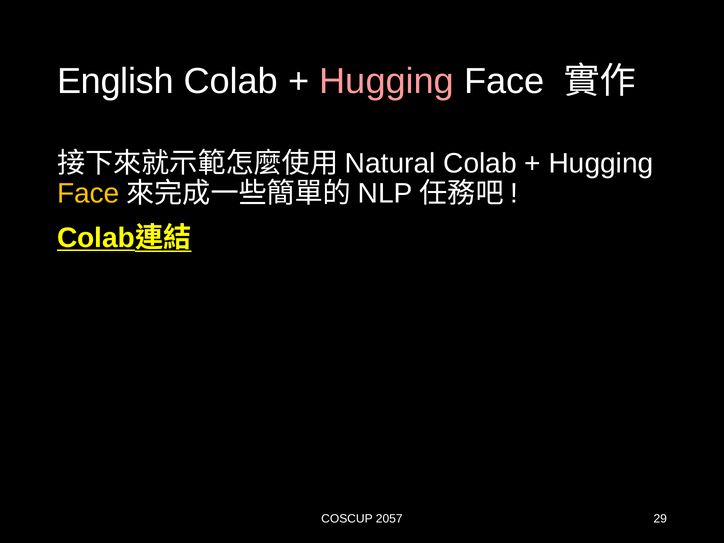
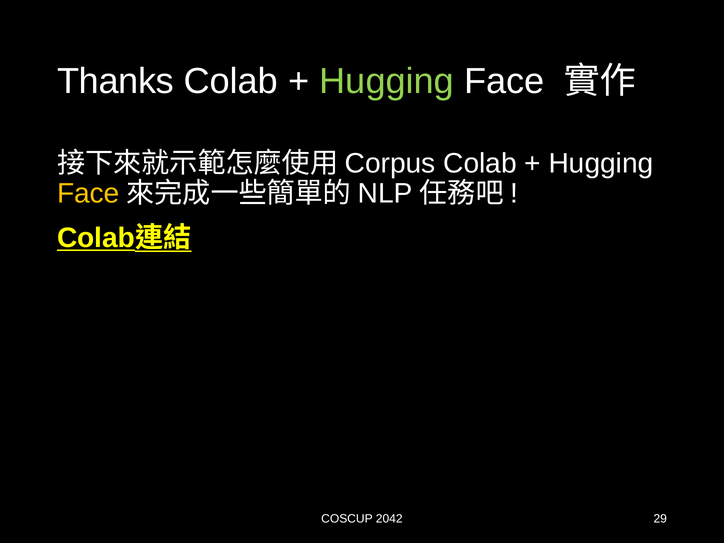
English: English -> Thanks (115, 81)
Hugging colour: pink -> light green (387, 81)
Natural: Natural -> Corpus (390, 163)
2057: 2057 -> 2042 (389, 519)
